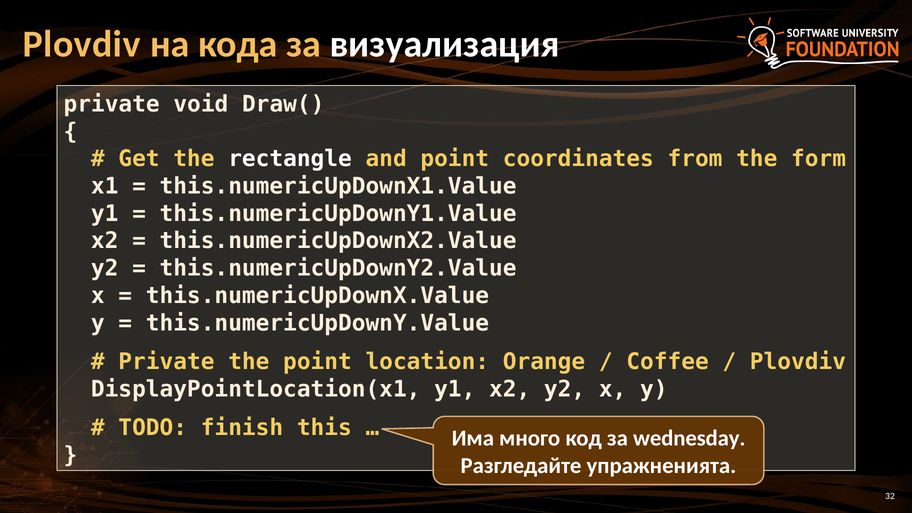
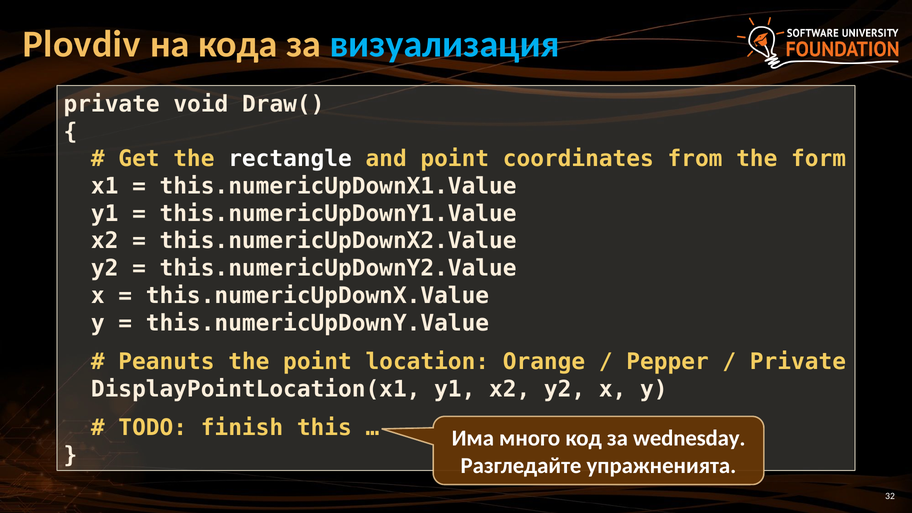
визуализация colour: white -> light blue (445, 44)
Private: Private -> Peanuts (166, 362)
Coffee: Coffee -> Pepper (668, 362)
Plovdiv: Plovdiv -> Private (798, 362)
